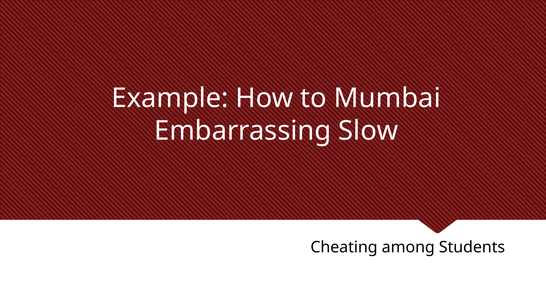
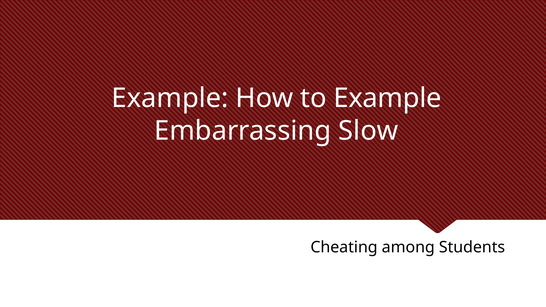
to Mumbai: Mumbai -> Example (388, 98)
